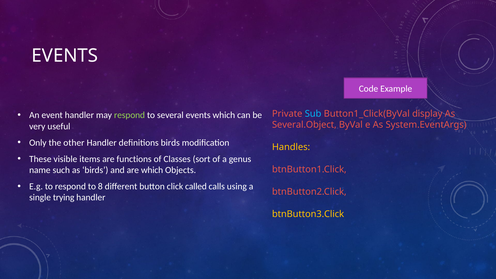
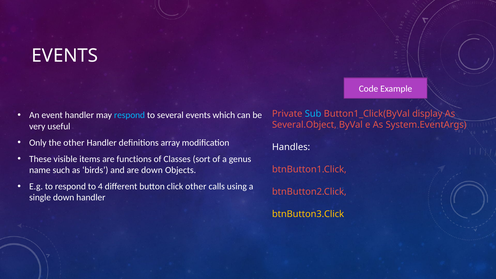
respond colour: light green -> light blue (130, 115)
definitions birds: birds -> array (170, 143)
Handles colour: yellow -> white (291, 147)
are which: which -> down (152, 170)
8: 8 -> 4 (100, 186)
click called: called -> other (196, 186)
single trying: trying -> down (64, 198)
